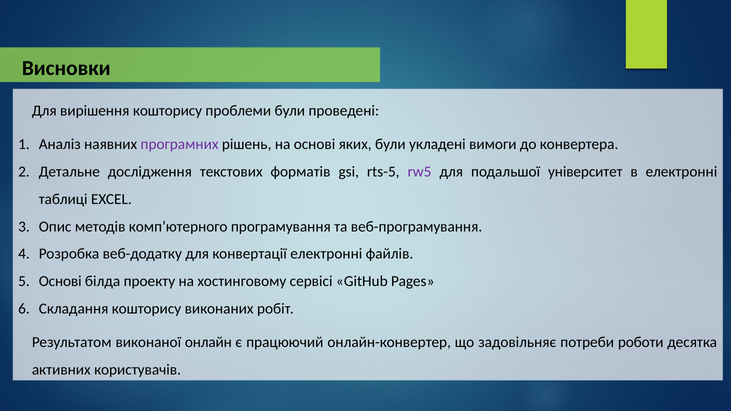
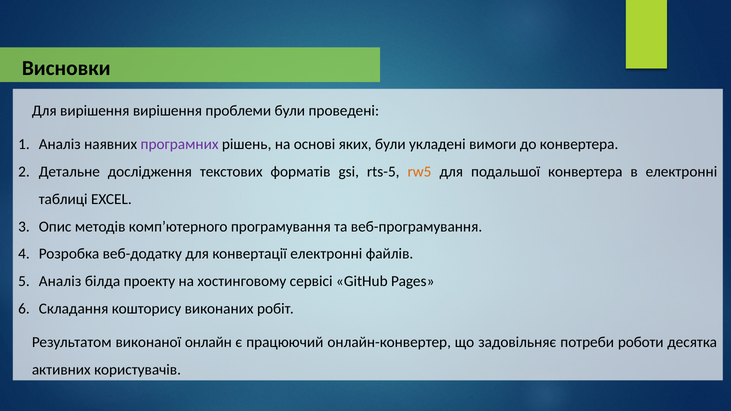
вирішення кошторису: кошторису -> вирішення (167, 111)
rw5 colour: purple -> orange (419, 172)
подальшої університет: університет -> конвертера (585, 172)
Основі: Основі -> Аналіз (60, 281)
